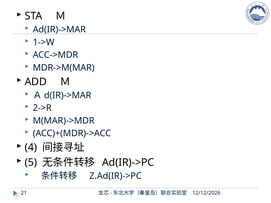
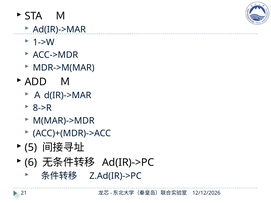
2->R: 2->R -> 8->R (42, 108)
4: 4 -> 5 (31, 148)
5: 5 -> 6 (31, 163)
